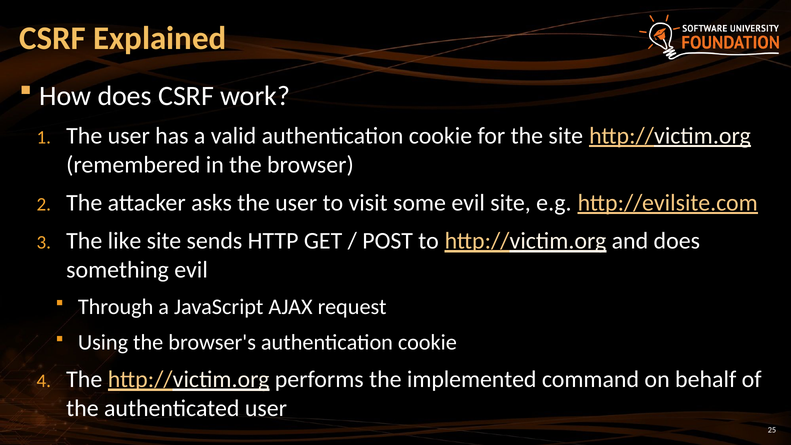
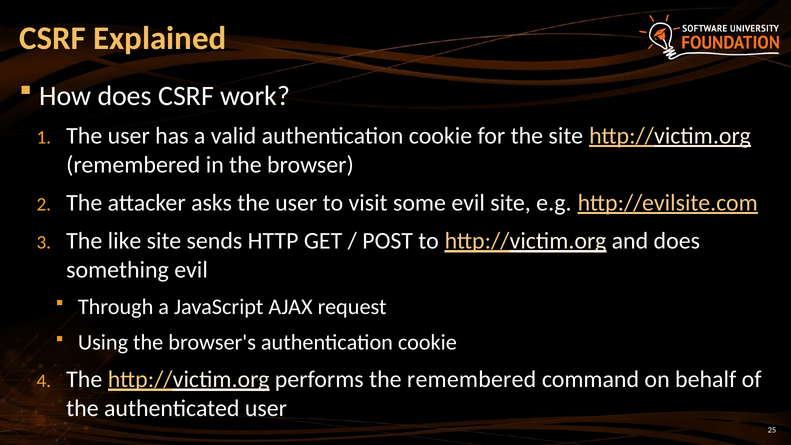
the implemented: implemented -> remembered (472, 379)
